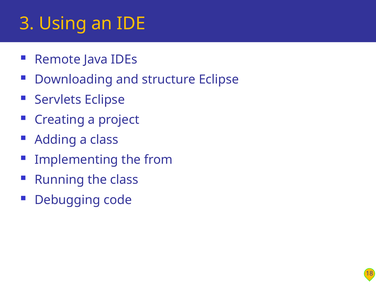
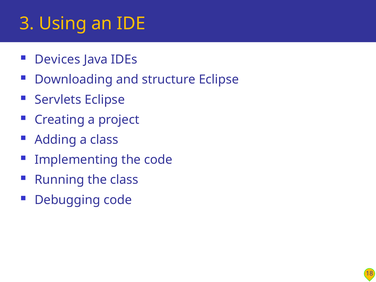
Remote: Remote -> Devices (58, 60)
the from: from -> code (158, 160)
